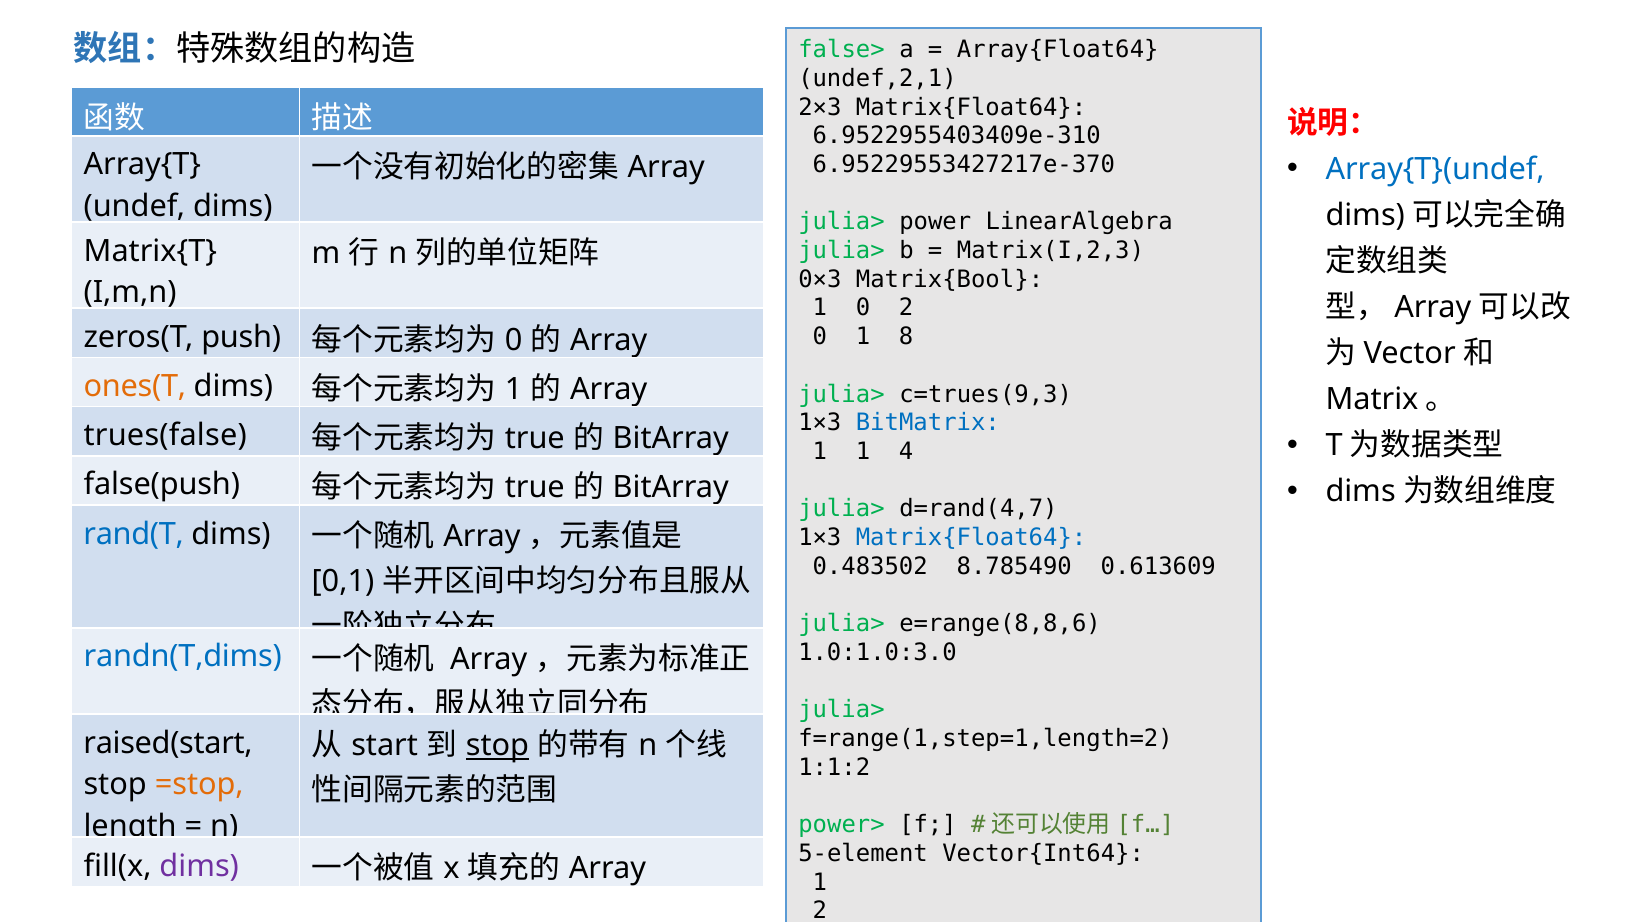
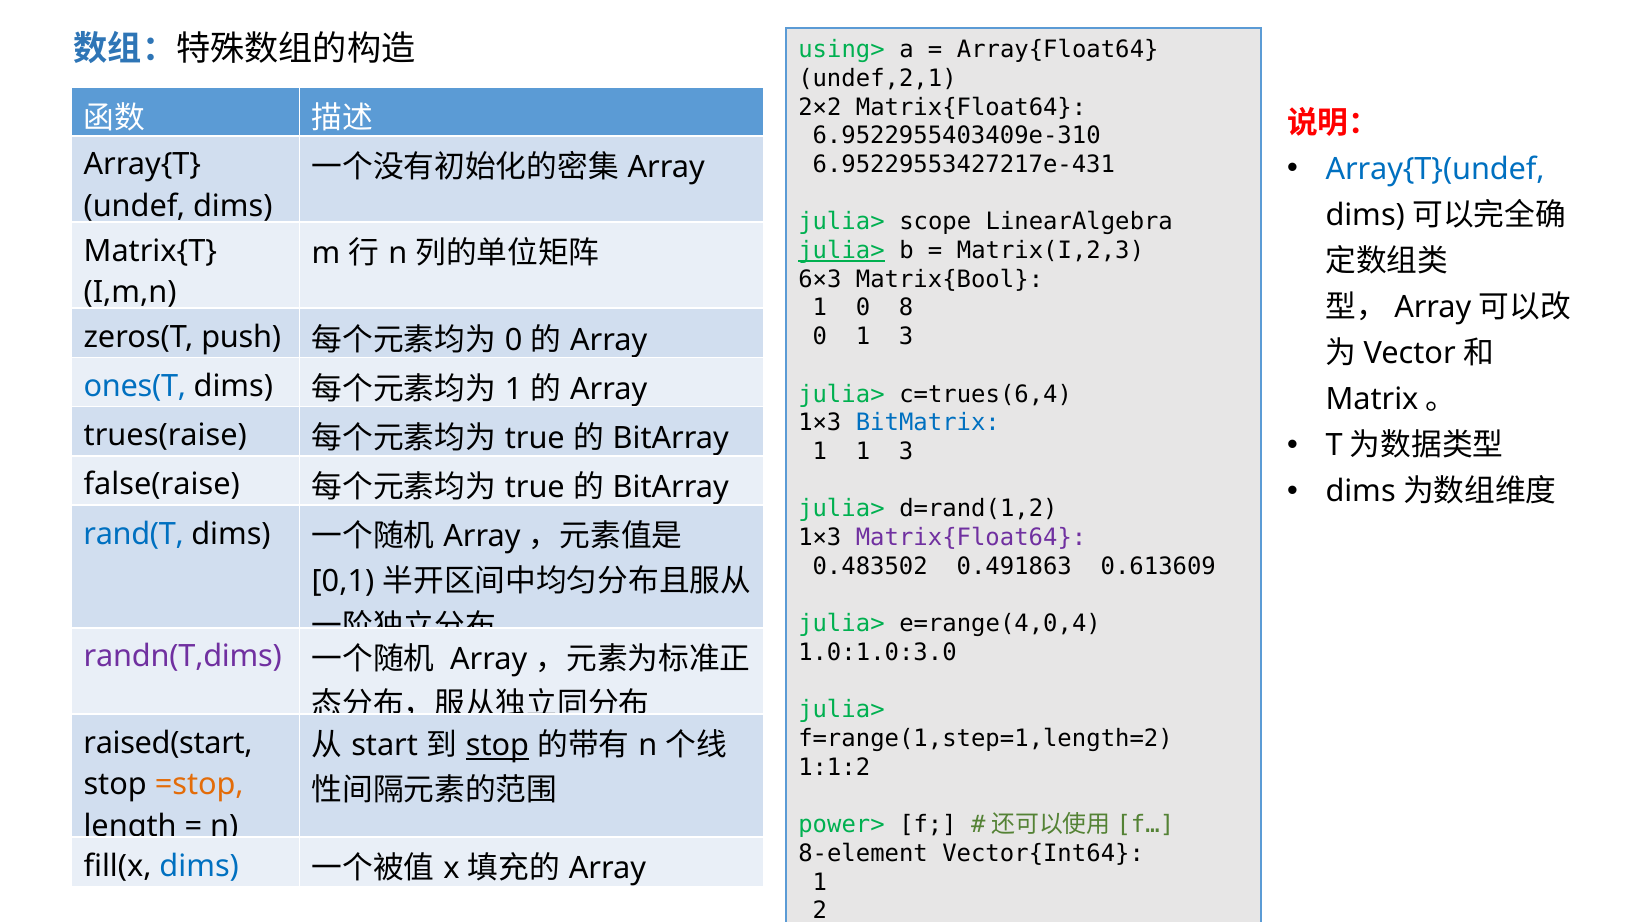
false>: false> -> using> (842, 50)
2×3: 2×3 -> 2×2 (820, 107)
6.95229553427217e-370: 6.95229553427217e-370 -> 6.95229553427217e-431 (964, 164)
power: power -> scope (935, 222)
julia> underline: none -> present (842, 251)
0×3: 0×3 -> 6×3 (820, 279)
0 2: 2 -> 8 (906, 308)
0 1 8: 8 -> 3 (906, 337)
ones(T colour: orange -> blue (135, 386)
c=trues(9,3: c=trues(9,3 -> c=trues(6,4 (986, 394)
trues(false: trues(false -> trues(raise (165, 435)
1 1 4: 4 -> 3 (906, 451)
false(push: false(push -> false(raise (162, 484)
d=rand(4,7: d=rand(4,7 -> d=rand(1,2 (978, 509)
Matrix{Float64 colour: blue -> purple (971, 537)
8.785490: 8.785490 -> 0.491863 (1014, 566)
e=range(8,8,6: e=range(8,8,6 -> e=range(4,0,4 (1000, 623)
randn(T,dims colour: blue -> purple (183, 656)
5-element: 5-element -> 8-element (863, 853)
dims colour: purple -> blue (199, 865)
